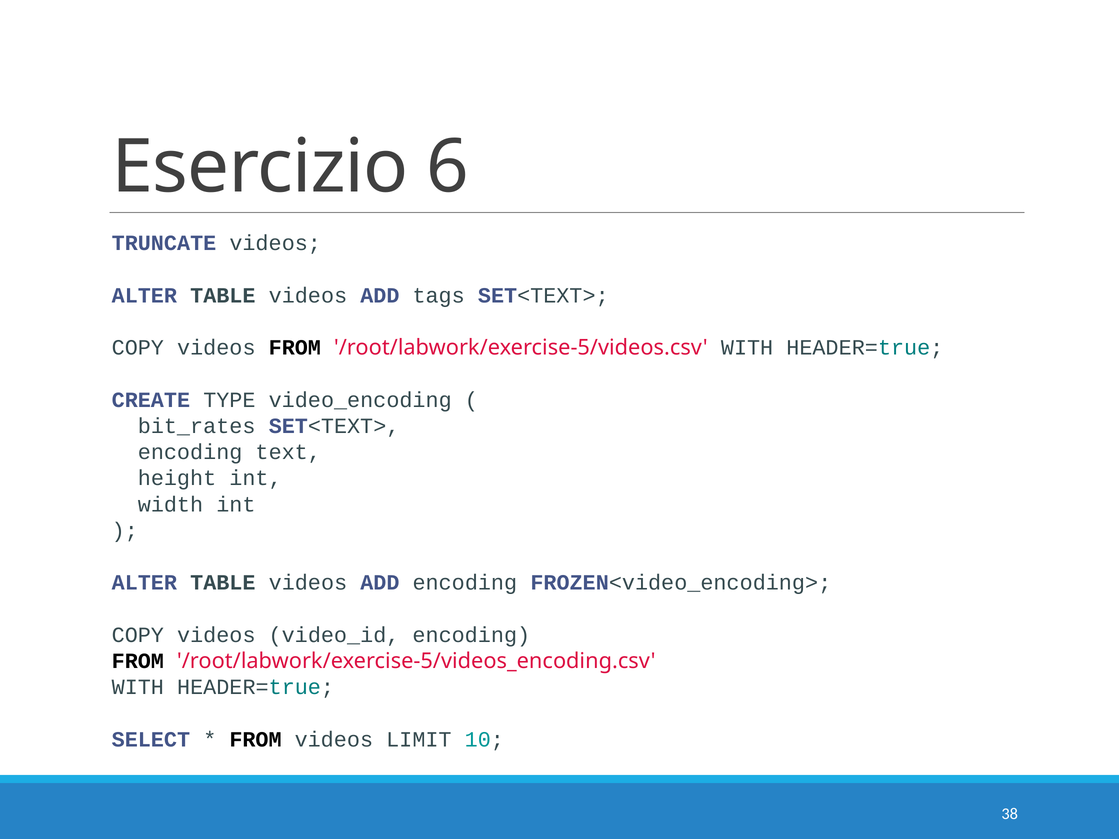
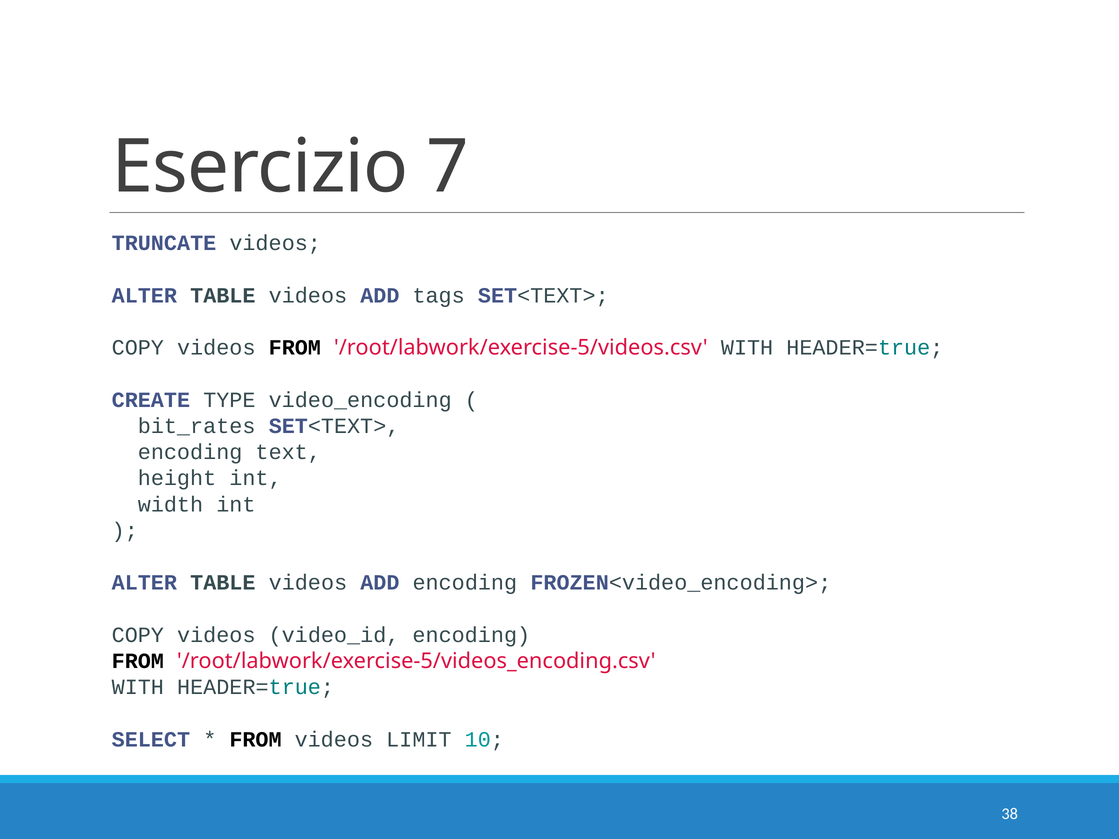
6: 6 -> 7 (448, 167)
